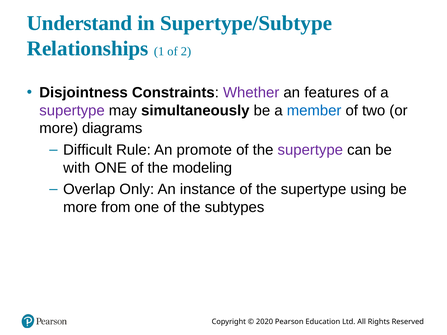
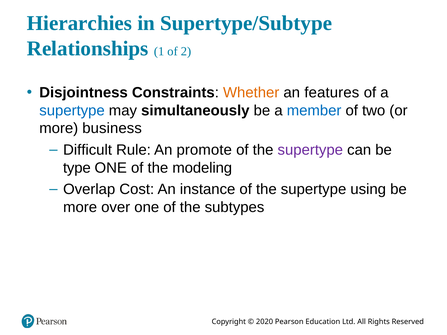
Understand: Understand -> Hierarchies (79, 23)
Whether colour: purple -> orange (251, 93)
supertype colour: purple -> blue (72, 111)
diagrams: diagrams -> business (112, 128)
with: with -> type (77, 168)
Only: Only -> Cost (137, 190)
from: from -> over (116, 207)
